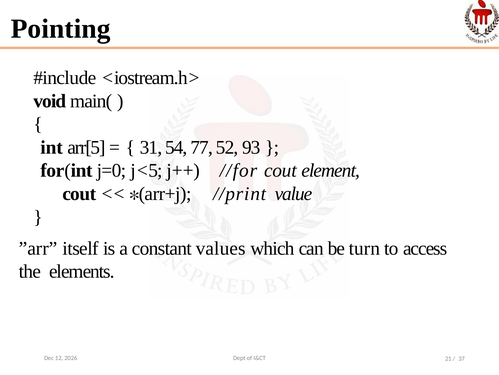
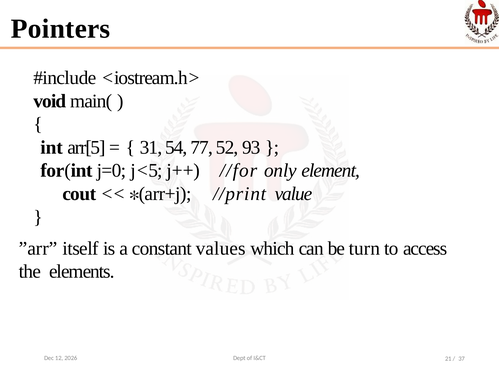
Pointing: Pointing -> Pointers (61, 29)
//for cout: cout -> only (280, 170)
